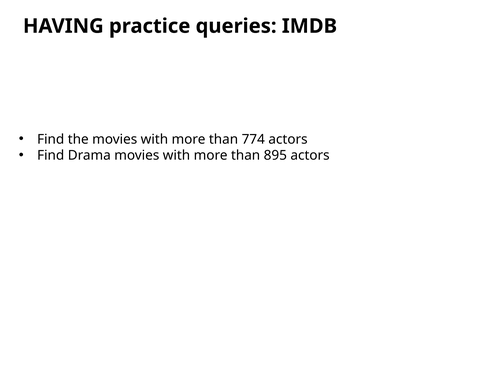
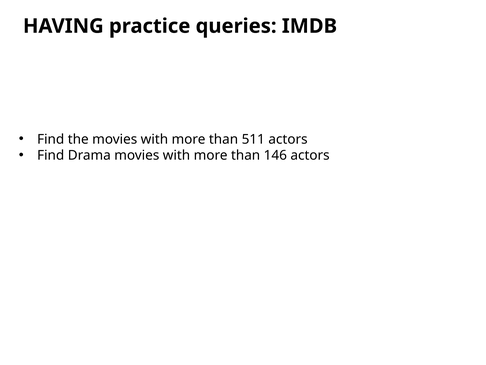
774: 774 -> 511 (253, 139)
895: 895 -> 146 (275, 155)
